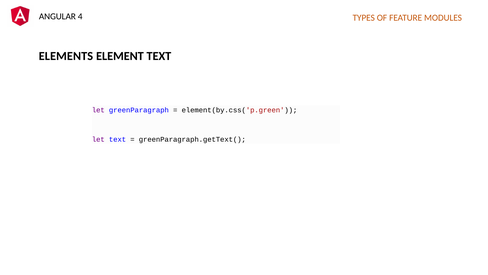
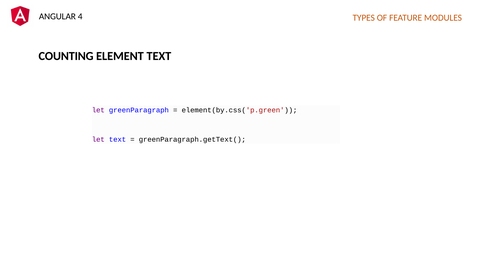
ELEMENTS: ELEMENTS -> COUNTING (66, 56)
